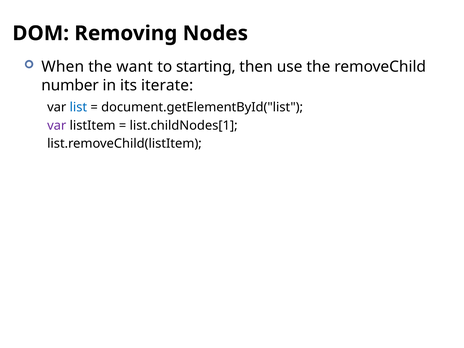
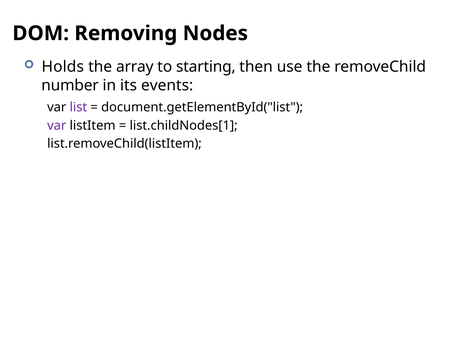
When: When -> Holds (63, 67)
want: want -> array (135, 67)
iterate: iterate -> events (167, 85)
list colour: blue -> purple (78, 107)
